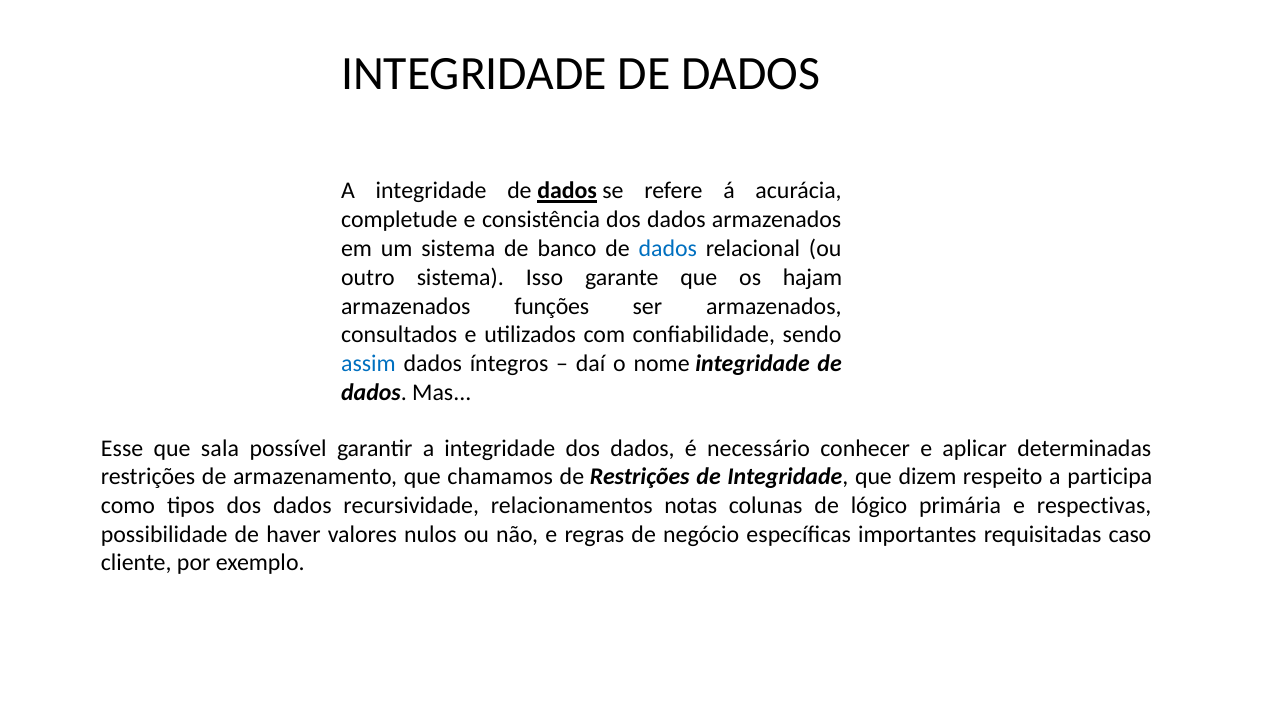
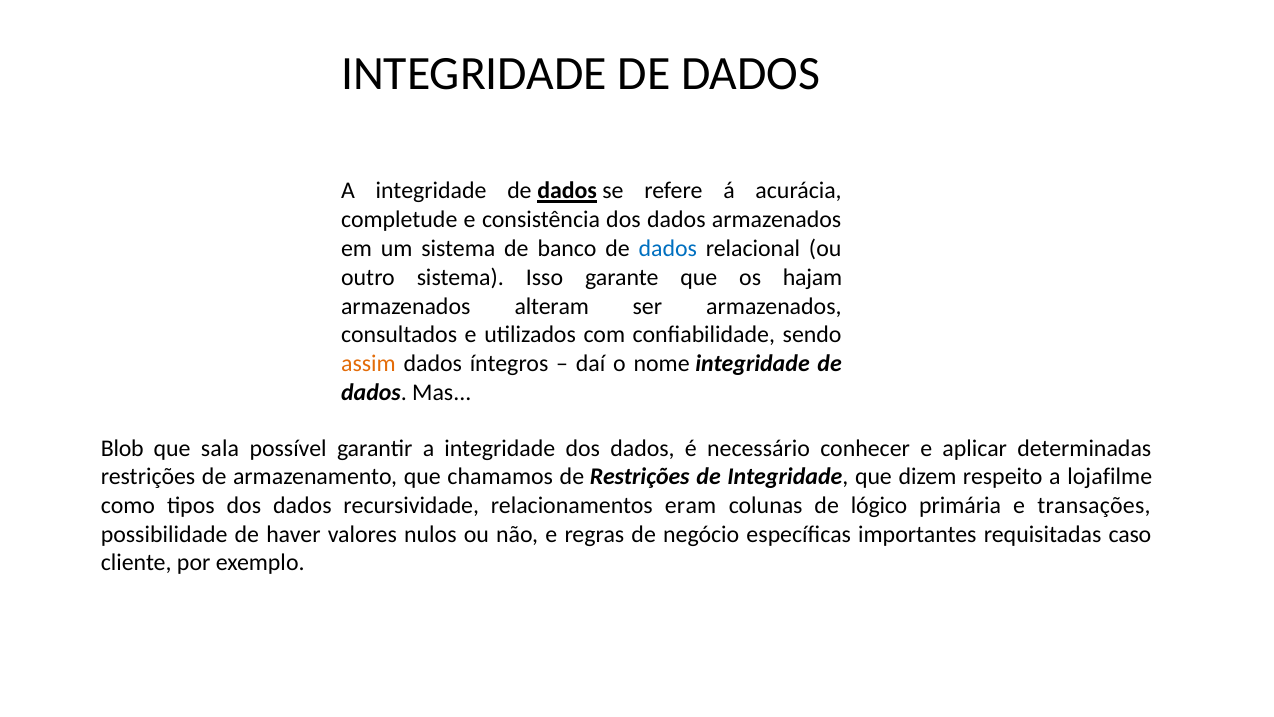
funções: funções -> alteram (552, 306)
assim colour: blue -> orange (368, 363)
Esse: Esse -> Blob (122, 448)
participa: participa -> lojafilme (1110, 477)
notas: notas -> eram (691, 505)
respectivas: respectivas -> transações (1094, 505)
